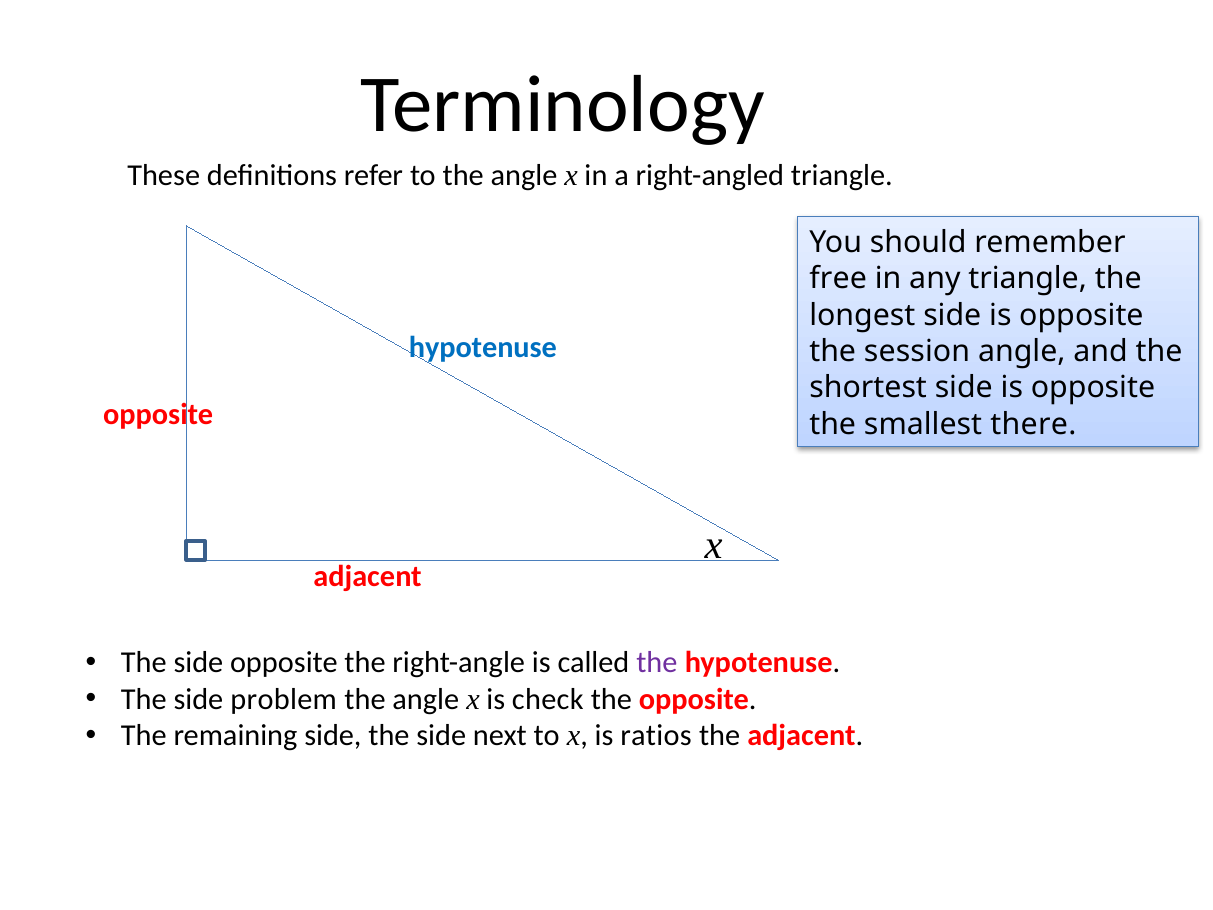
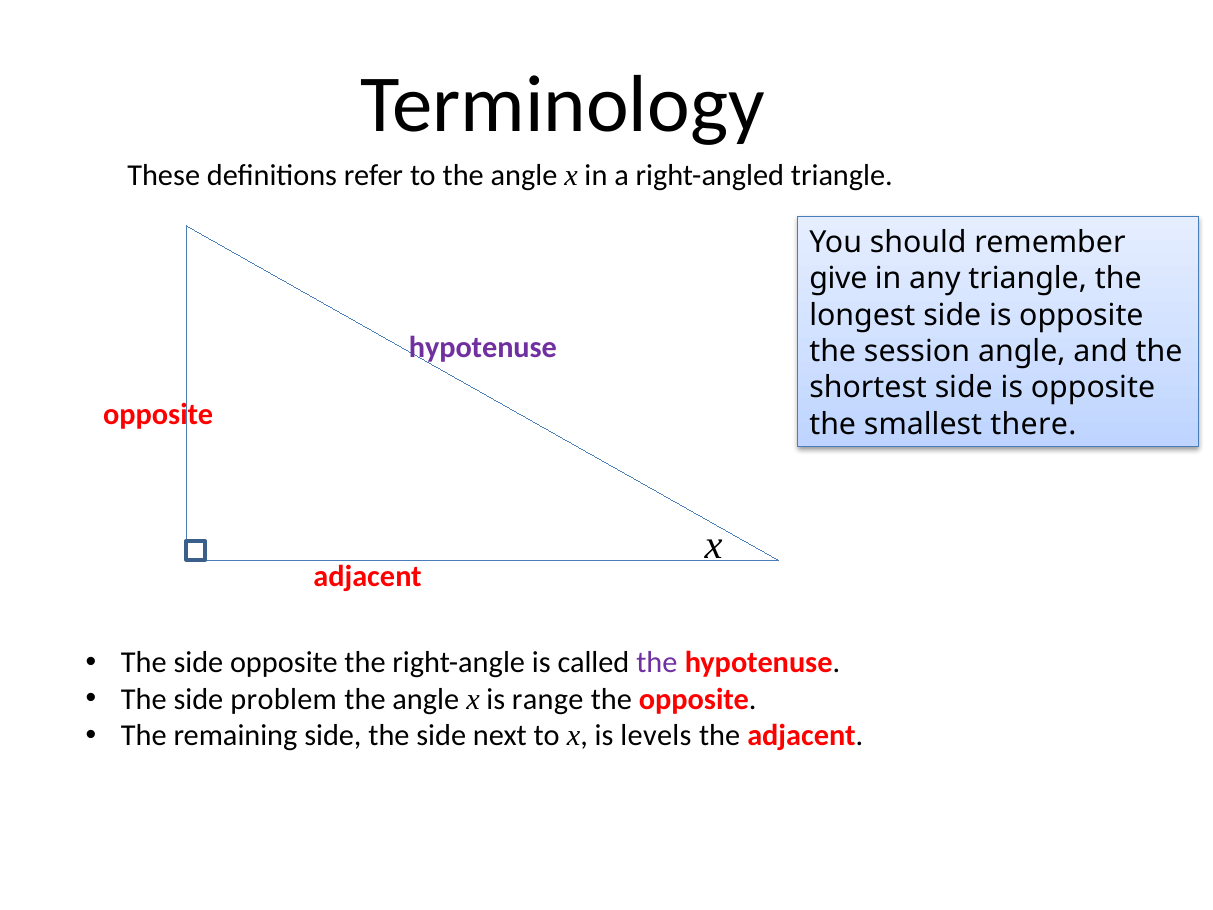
free: free -> give (838, 279)
hypotenuse colour: blue -> purple (483, 347)
check: check -> range (548, 699)
ratios: ratios -> levels (656, 735)
